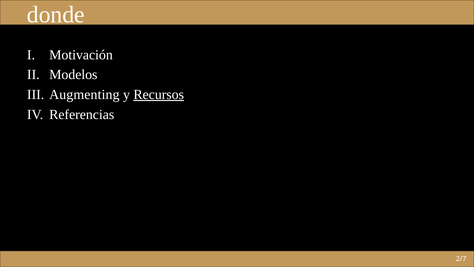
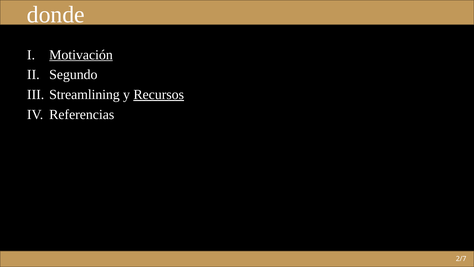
Motivación underline: none -> present (81, 55)
Modelos: Modelos -> Segundo (73, 75)
Augmenting: Augmenting -> Streamlining (84, 94)
